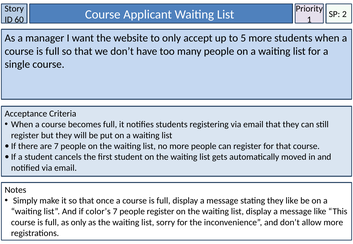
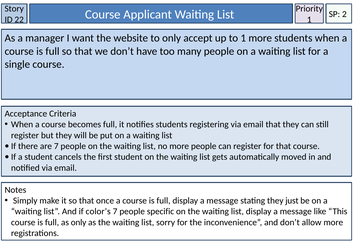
60: 60 -> 22 (19, 20)
to 5: 5 -> 1 (243, 38)
they like: like -> just (292, 201)
people register: register -> specific (160, 212)
